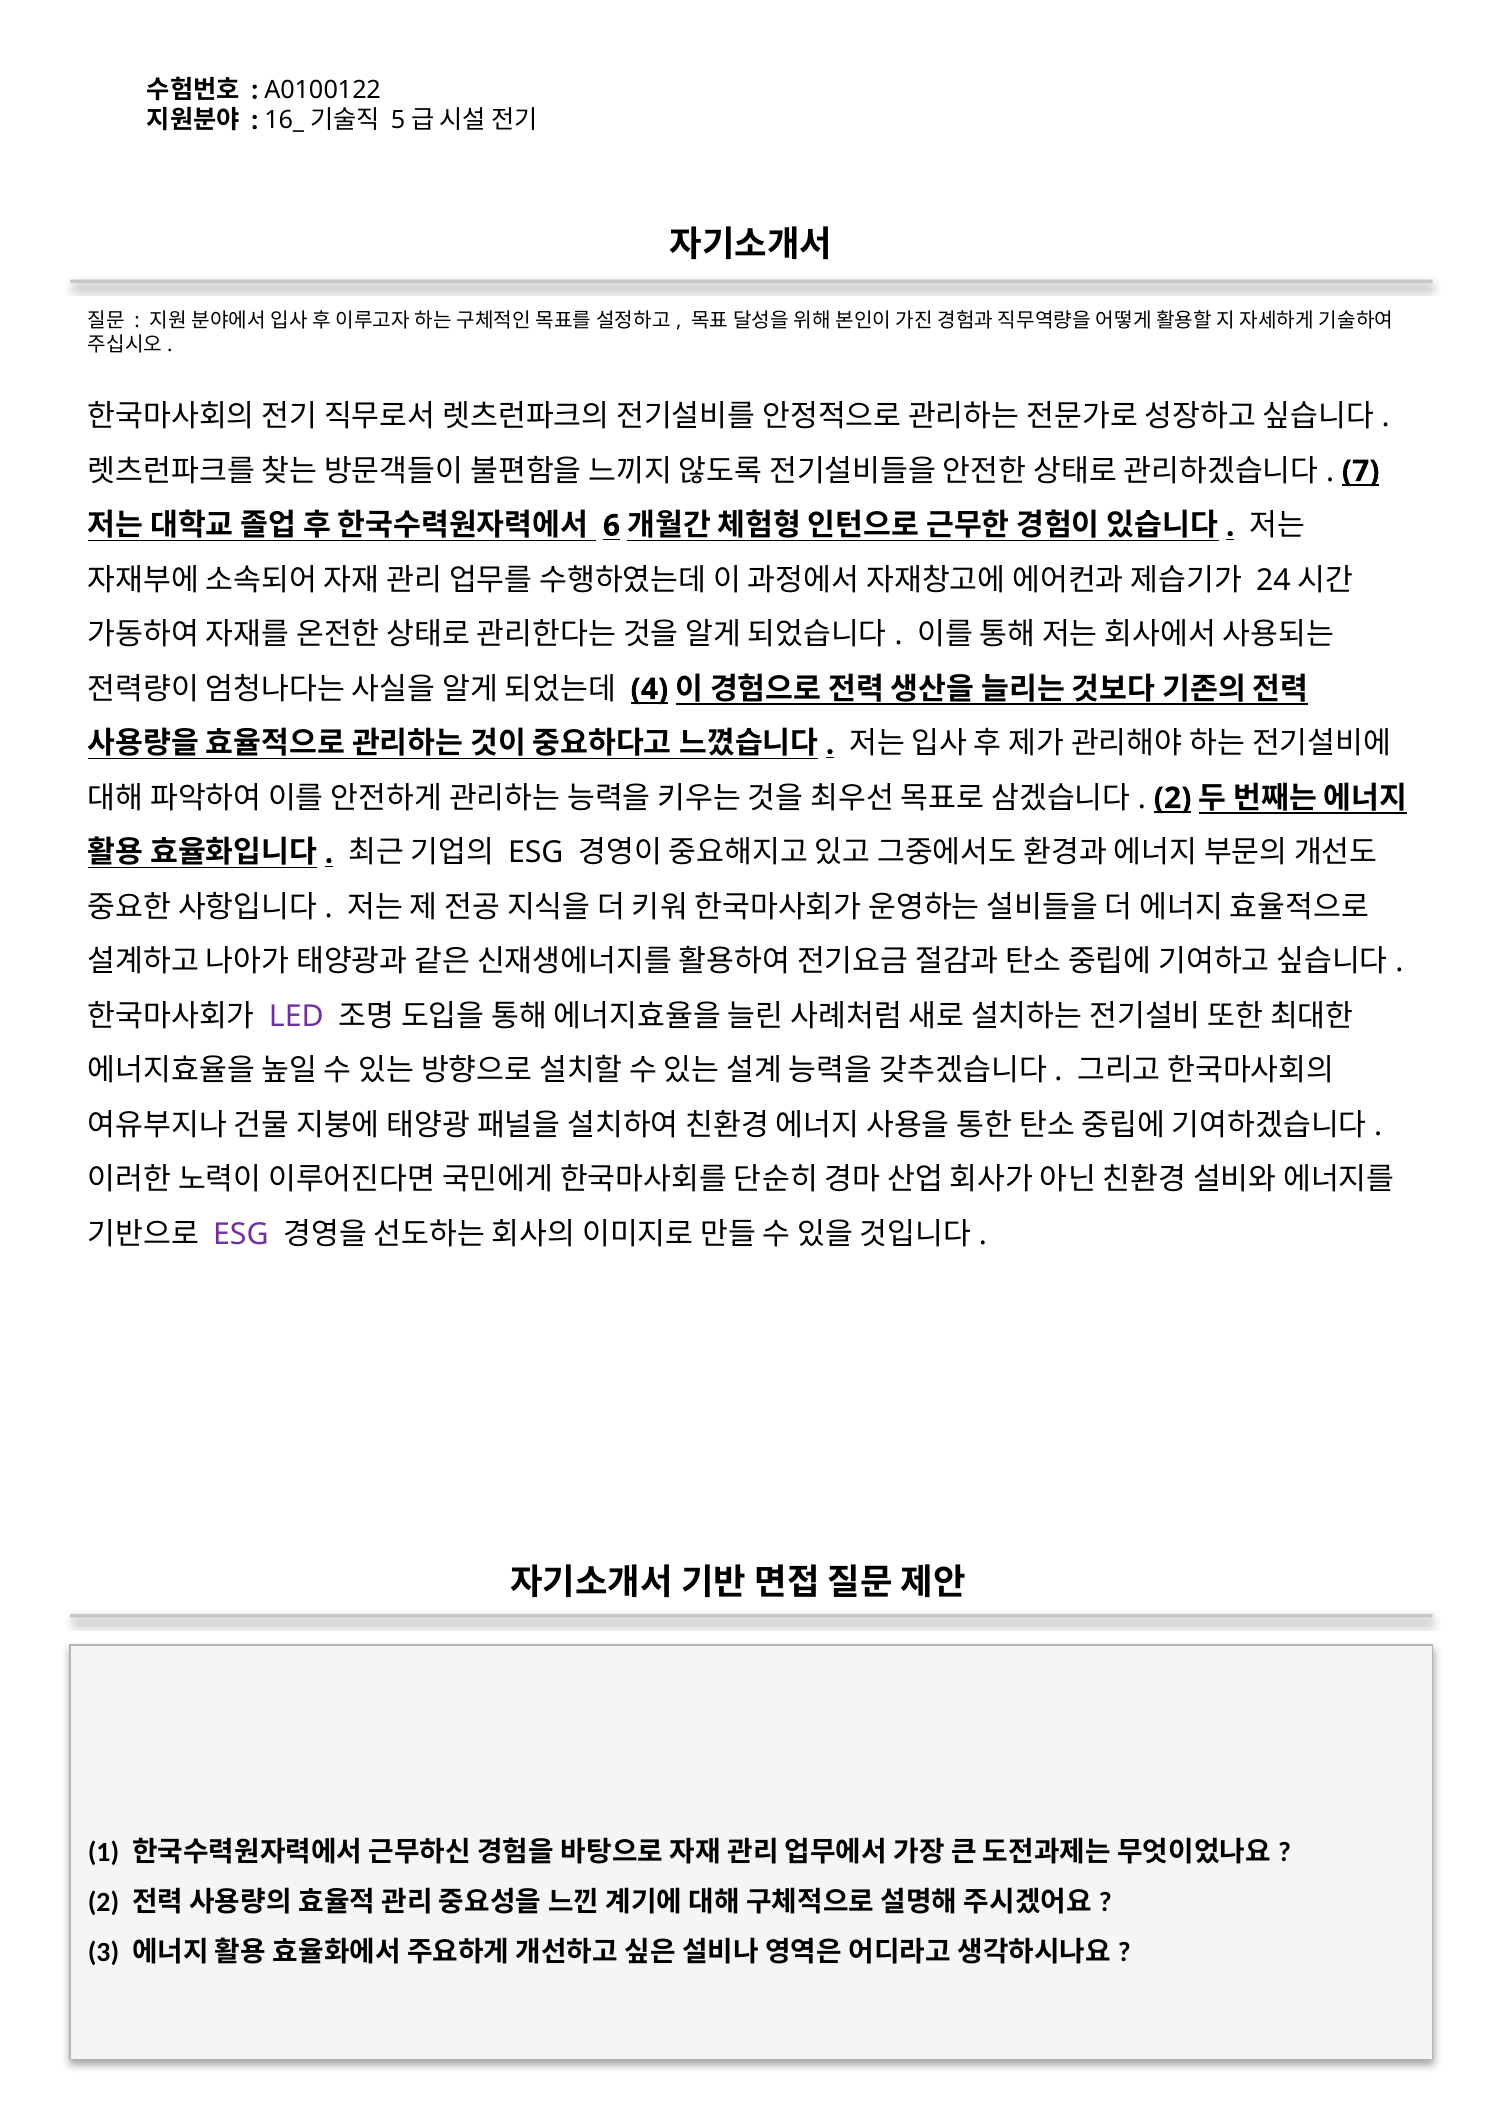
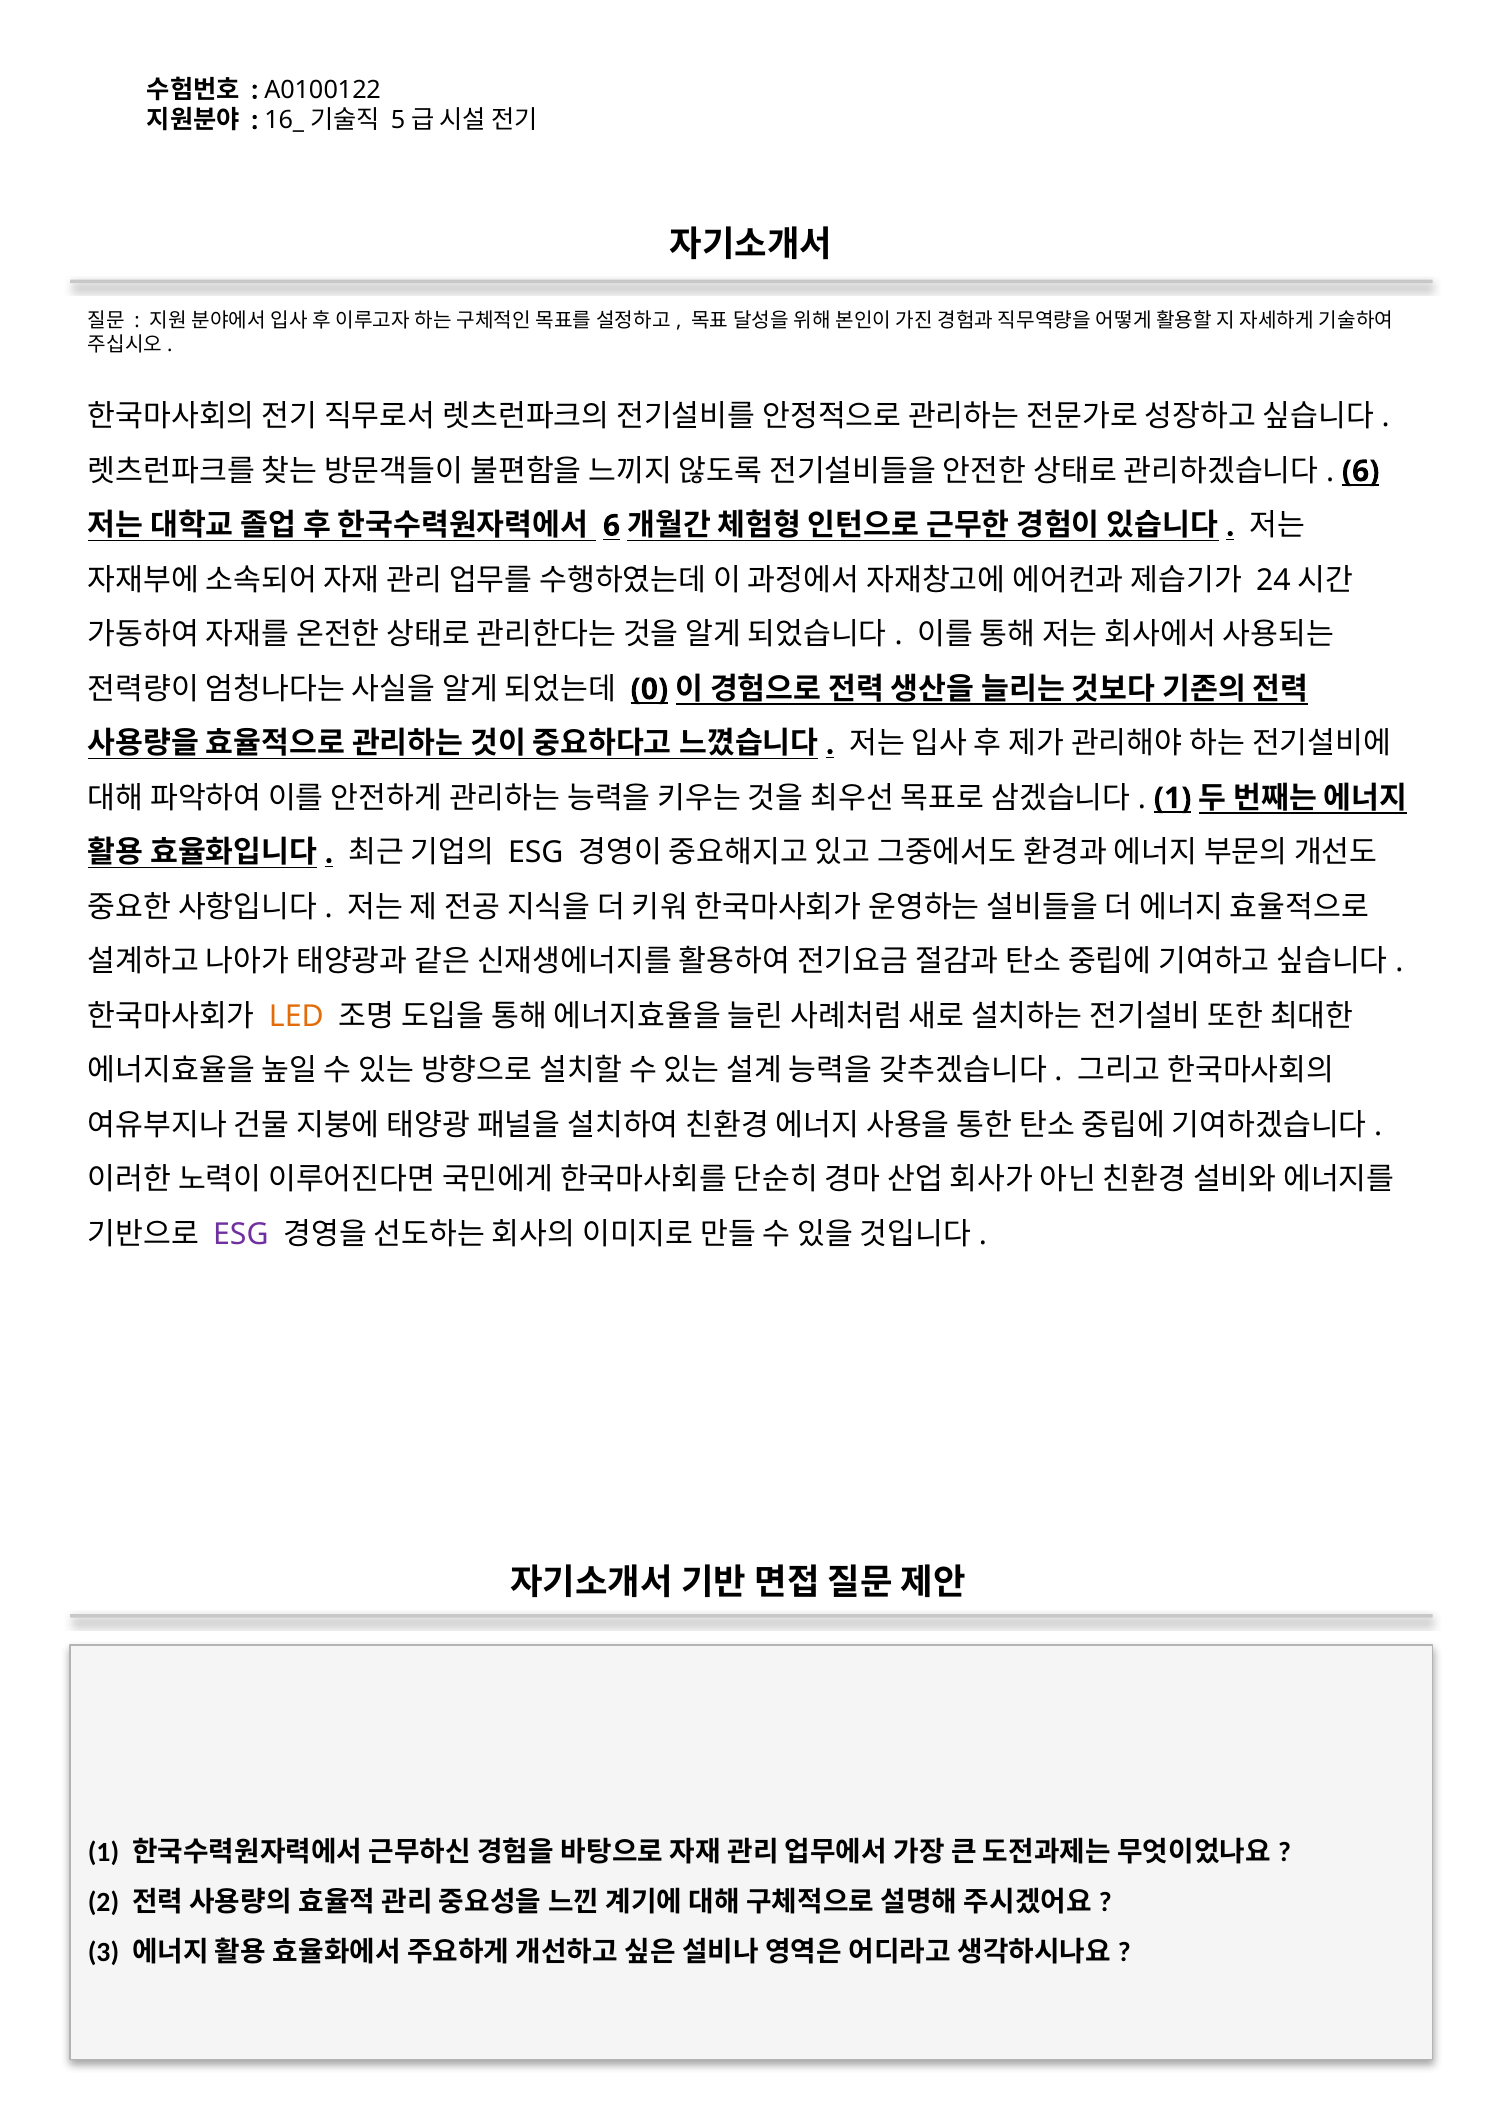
7: 7 -> 6 (1361, 471)
4: 4 -> 0 (649, 689)
2: 2 -> 1 (1173, 798)
LED colour: purple -> orange (296, 1016)
